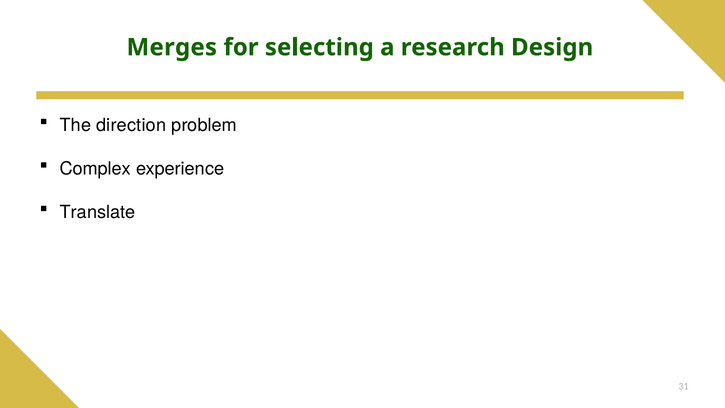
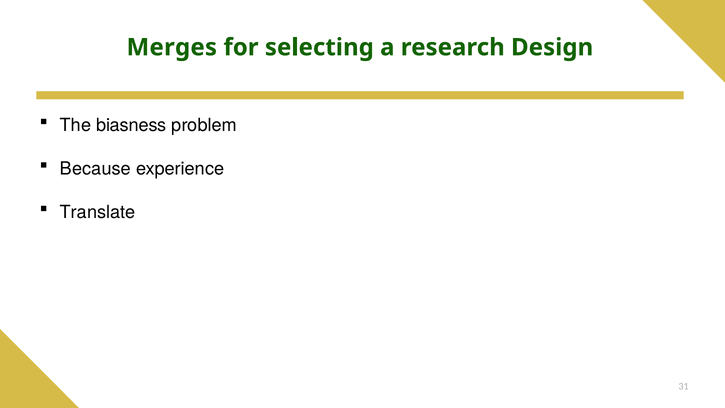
direction: direction -> biasness (131, 125)
Complex: Complex -> Because (95, 169)
